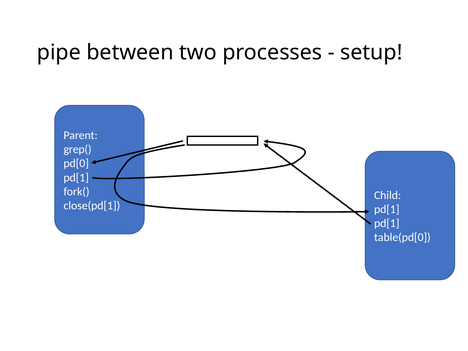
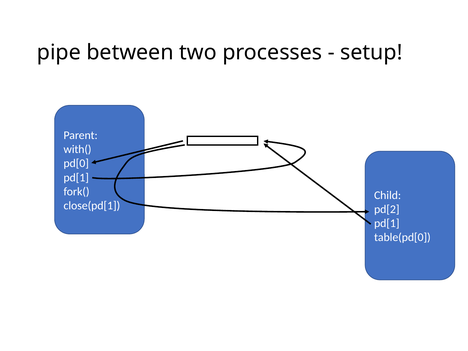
grep(: grep( -> with( (78, 149)
pd[1: pd[1 -> pd[2 (387, 209)
